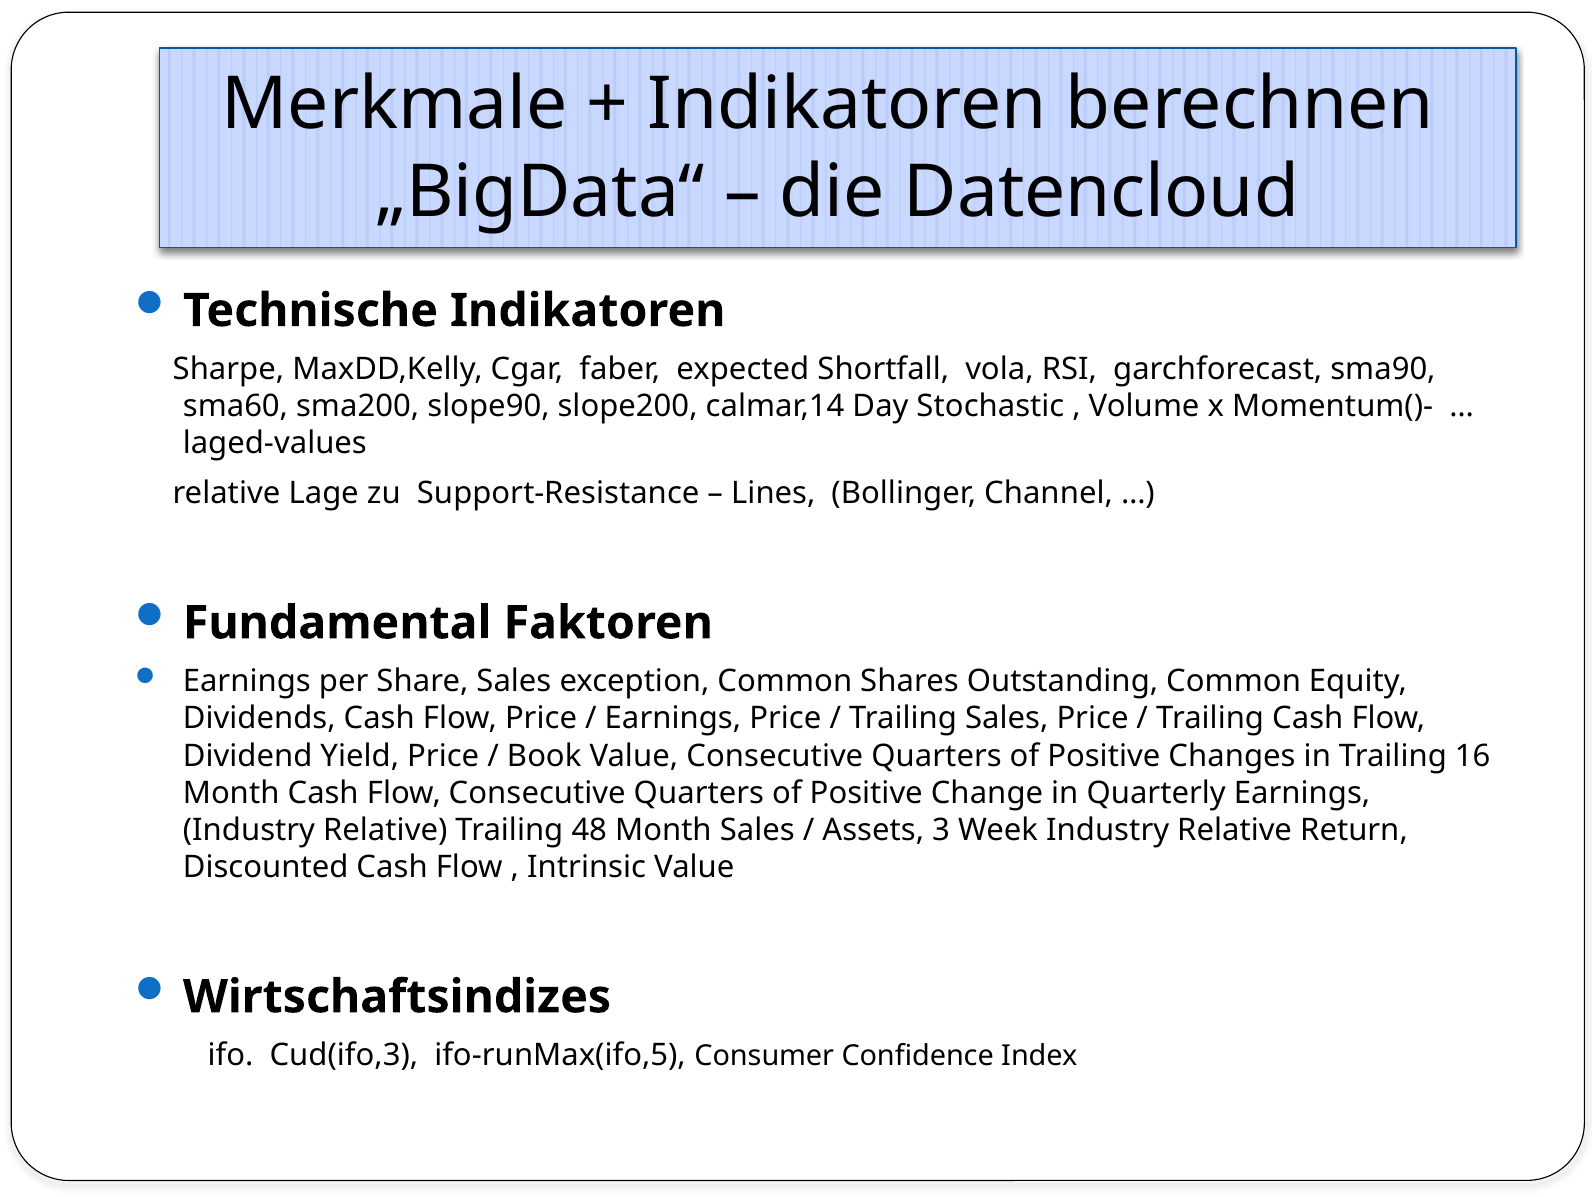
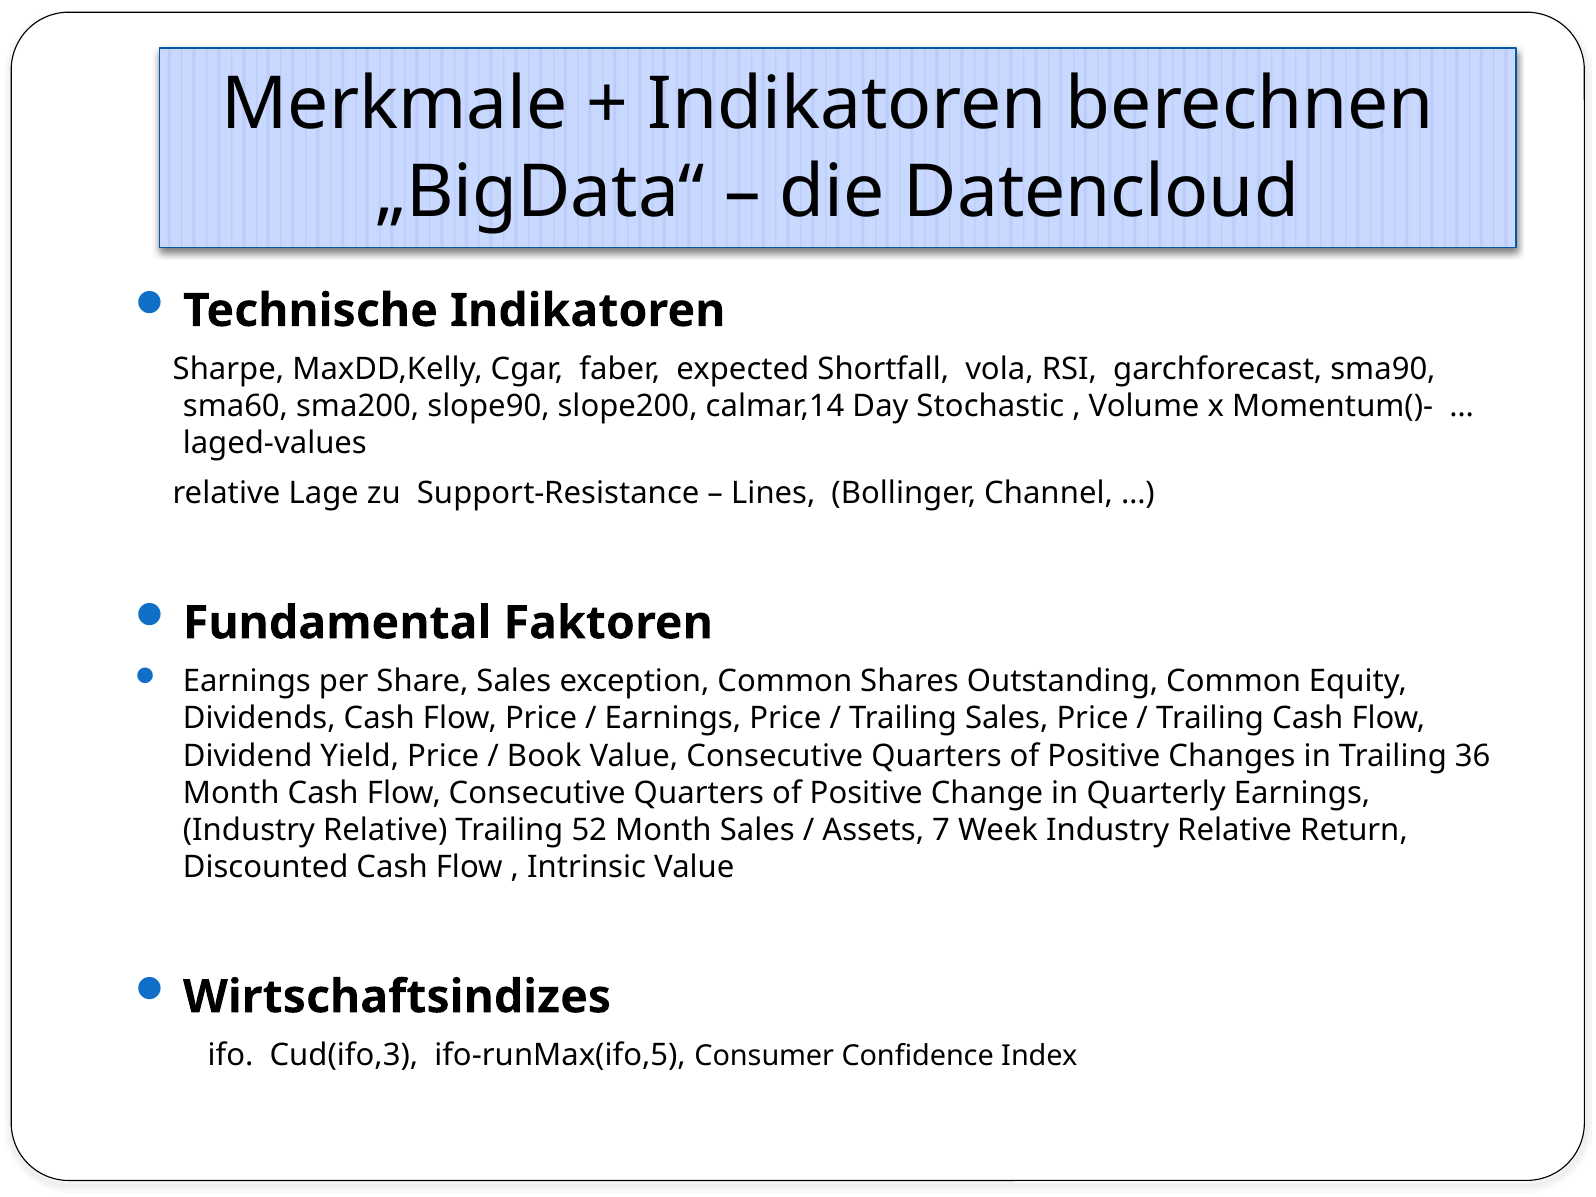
16: 16 -> 36 (1473, 756)
48: 48 -> 52 (589, 830)
3: 3 -> 7 (941, 830)
